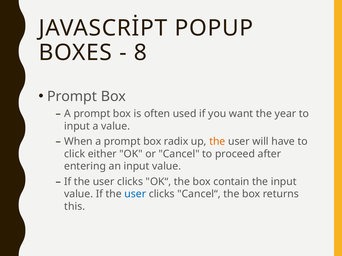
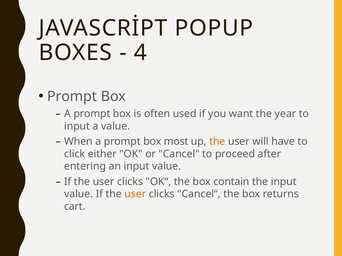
8: 8 -> 4 (140, 53)
radix: radix -> most (176, 142)
user colour: blue -> orange (135, 194)
this: this -> cart (75, 207)
